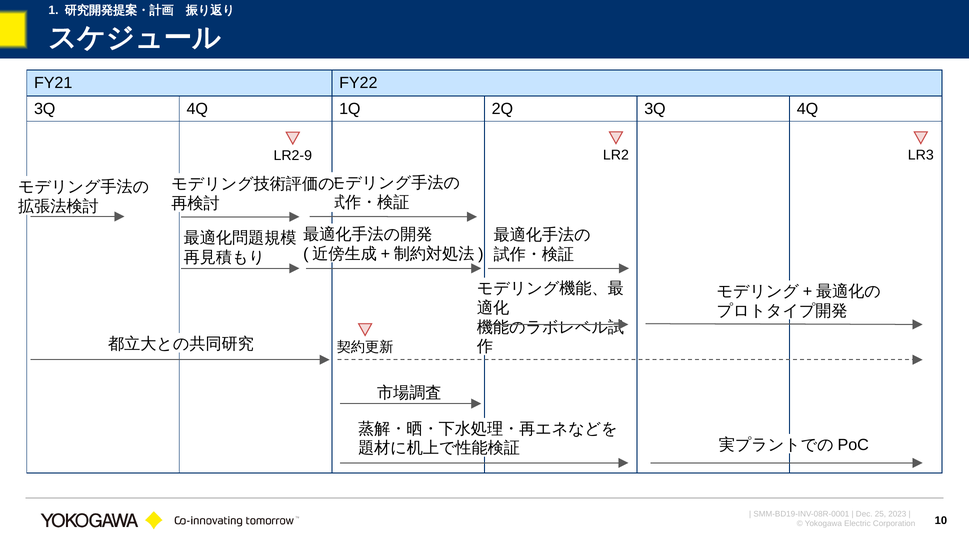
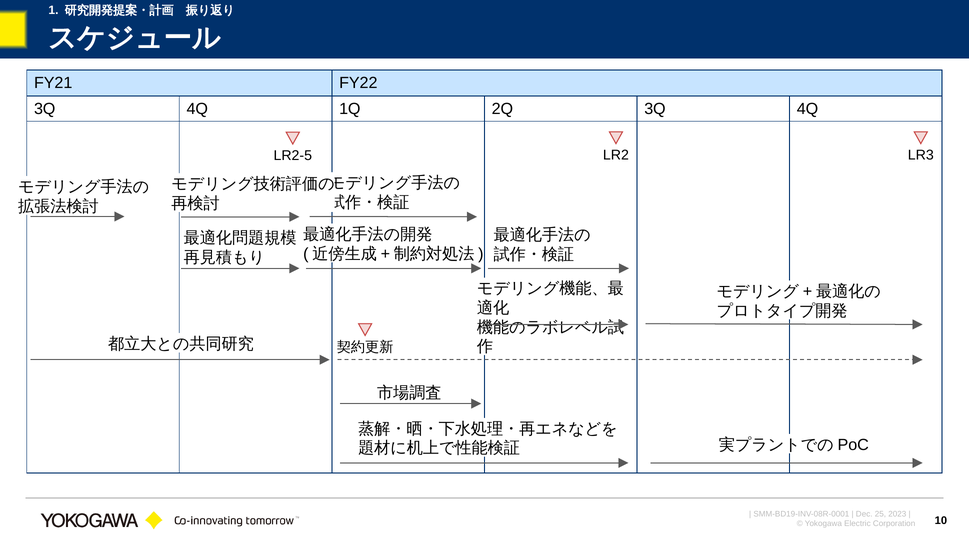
LR2-9: LR2-9 -> LR2-5 (293, 156)
